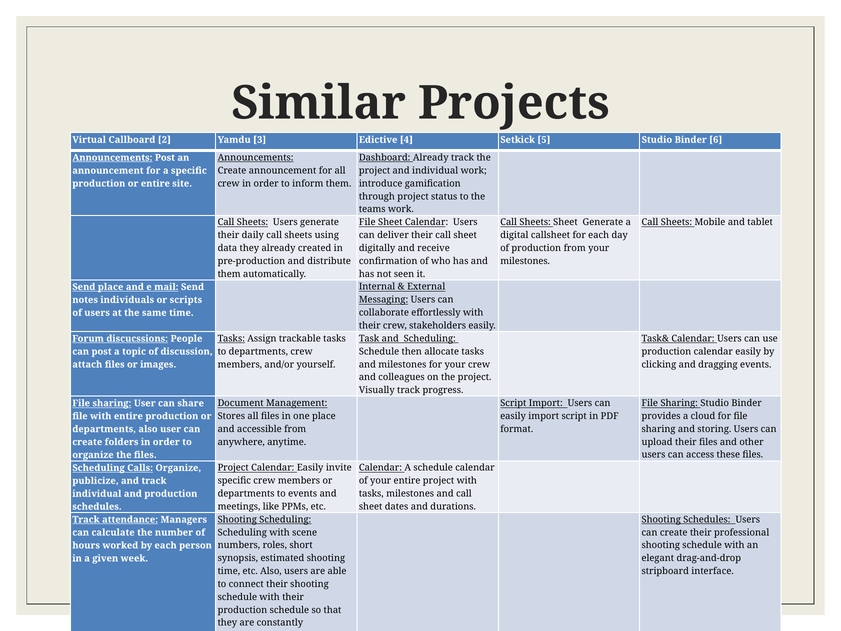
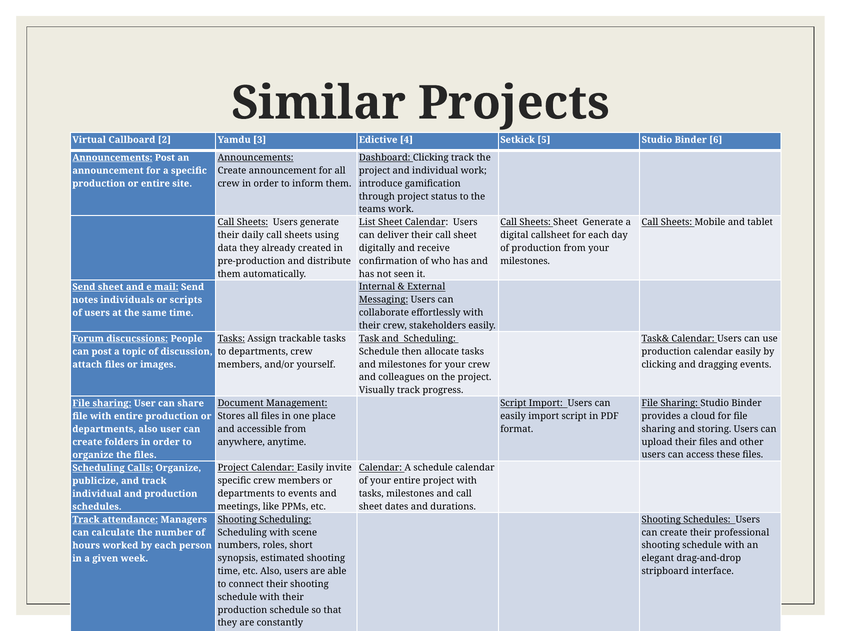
Dashboard Already: Already -> Clicking (431, 158)
File: File -> List (367, 222)
Send place: place -> sheet (111, 287)
